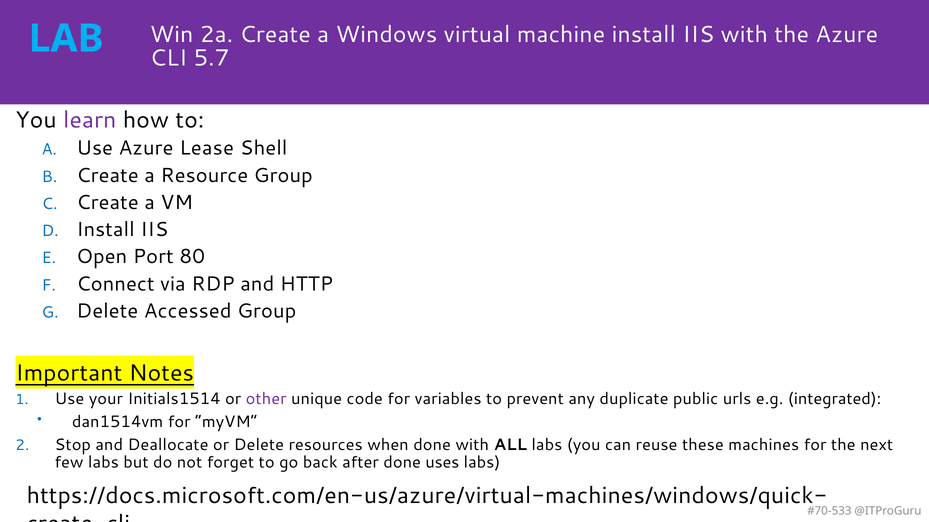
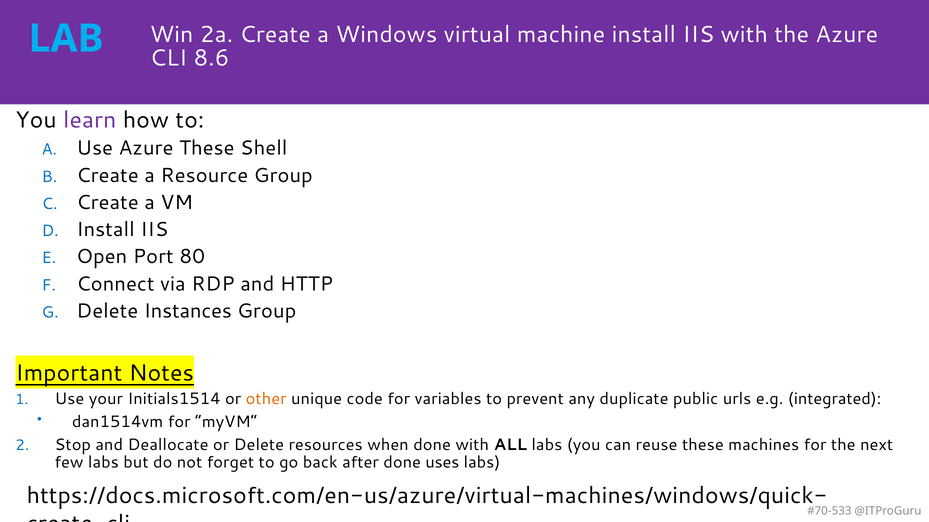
5.7: 5.7 -> 8.6 (211, 58)
Azure Lease: Lease -> These (207, 148)
Accessed: Accessed -> Instances (188, 311)
other colour: purple -> orange (266, 399)
